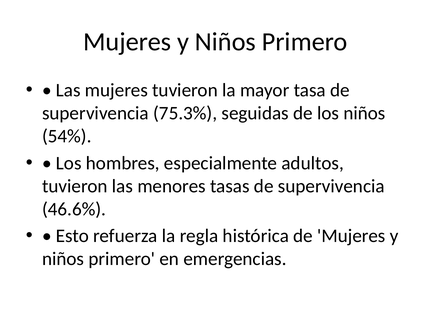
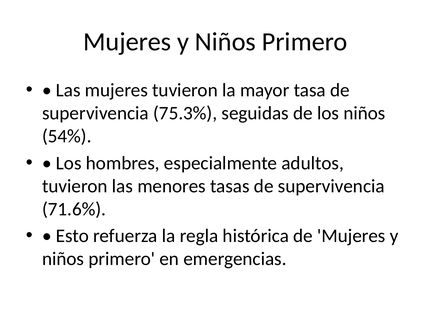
46.6%: 46.6% -> 71.6% (74, 209)
